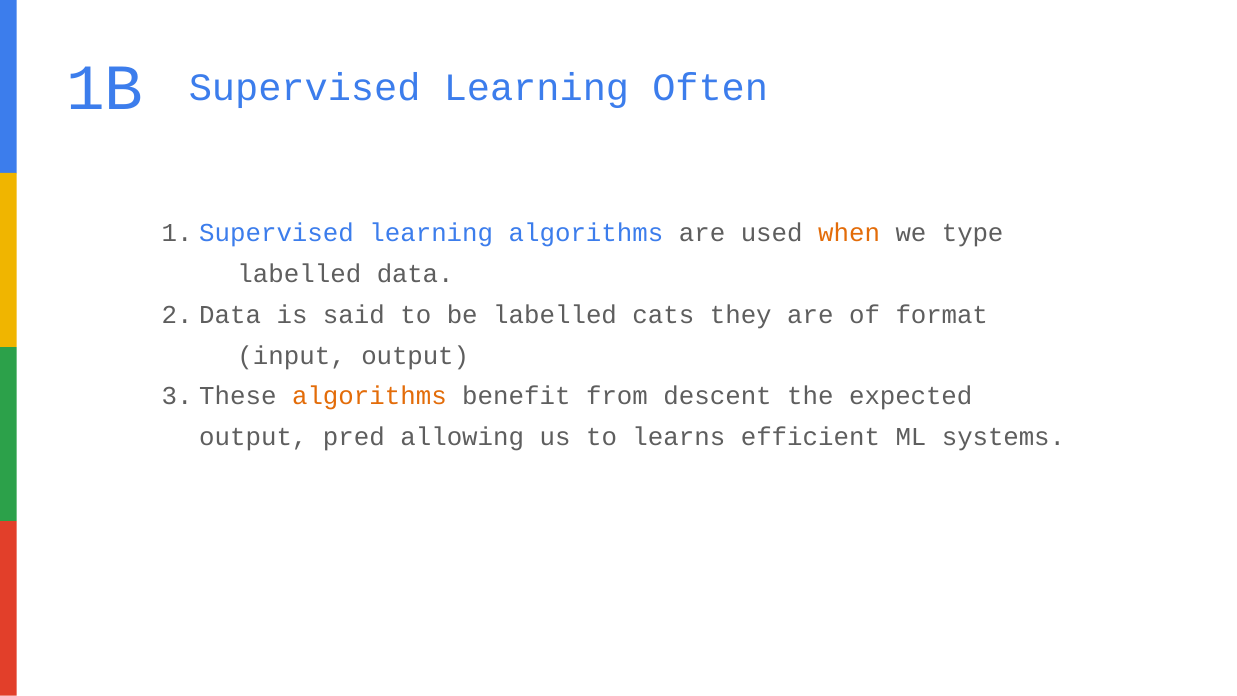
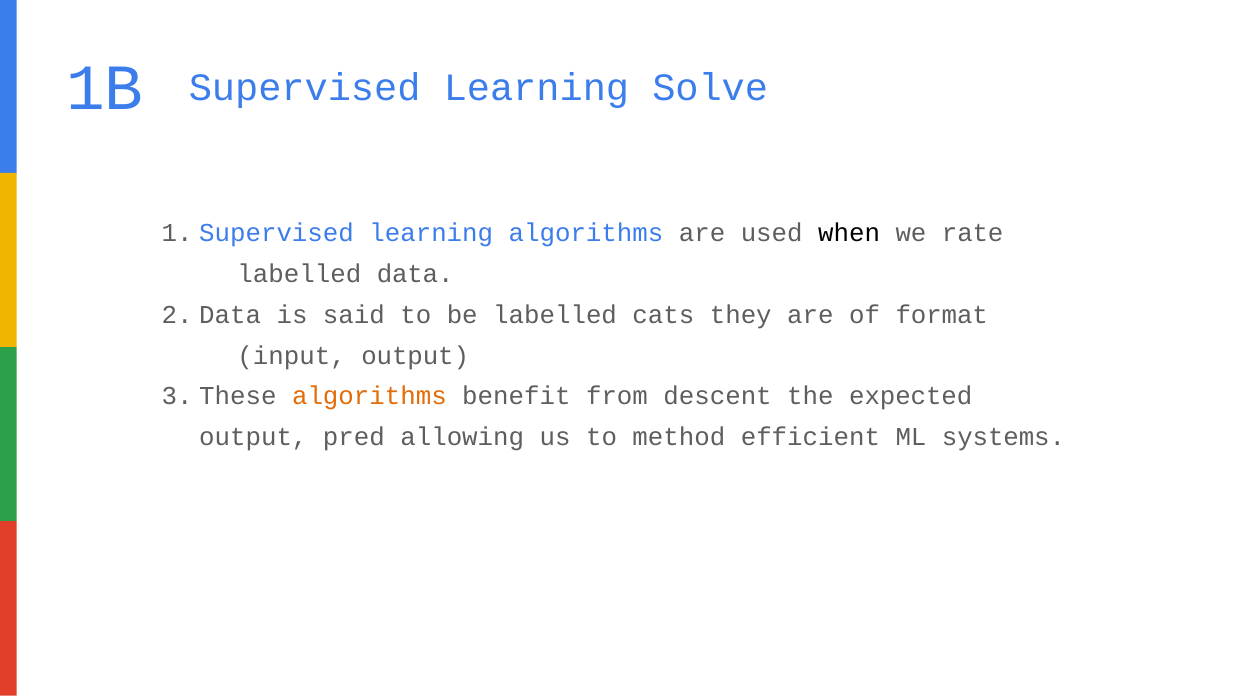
Often: Often -> Solve (710, 87)
when colour: orange -> black (849, 233)
type: type -> rate (973, 233)
learns: learns -> method (679, 437)
